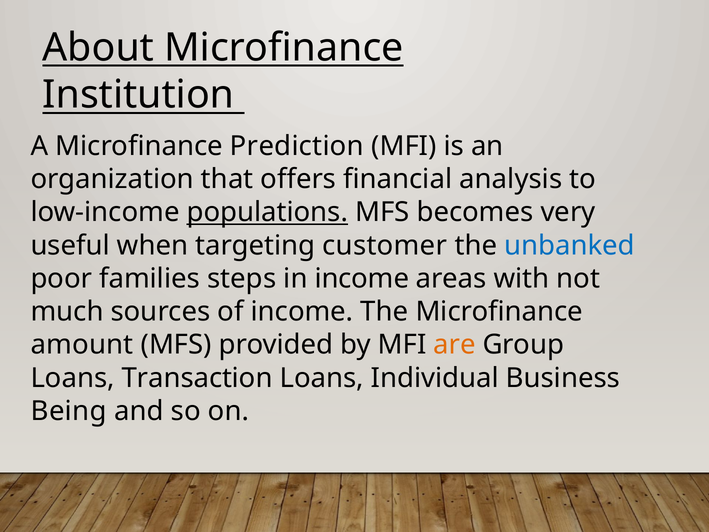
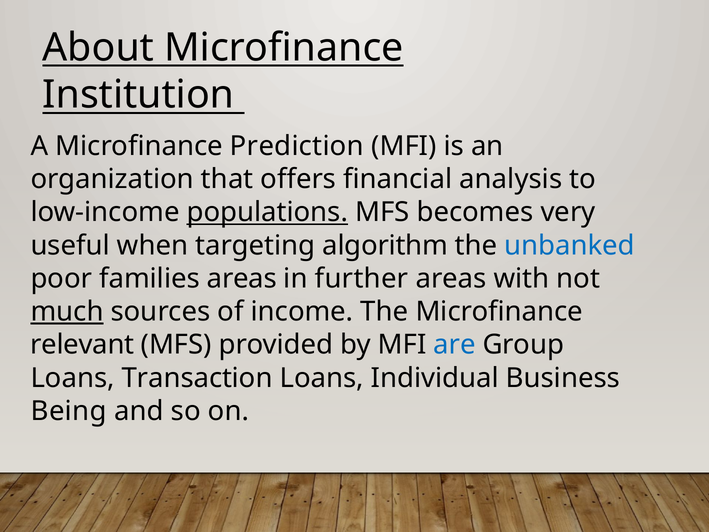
customer: customer -> algorithm (385, 245)
families steps: steps -> areas (242, 278)
in income: income -> further (362, 278)
much underline: none -> present (67, 312)
amount: amount -> relevant (82, 345)
are colour: orange -> blue (455, 345)
